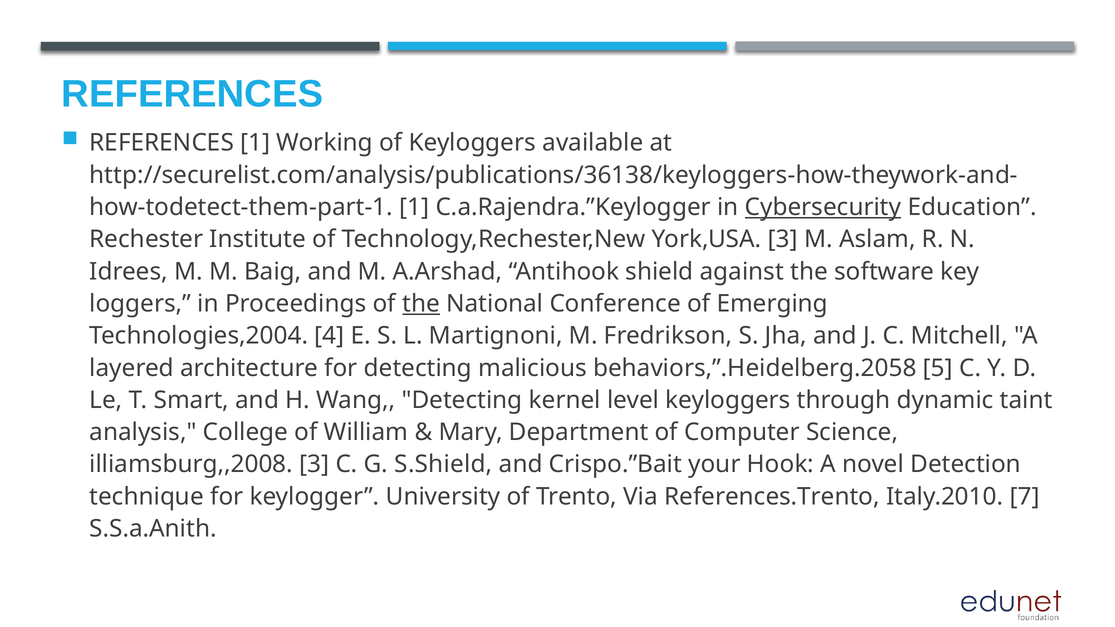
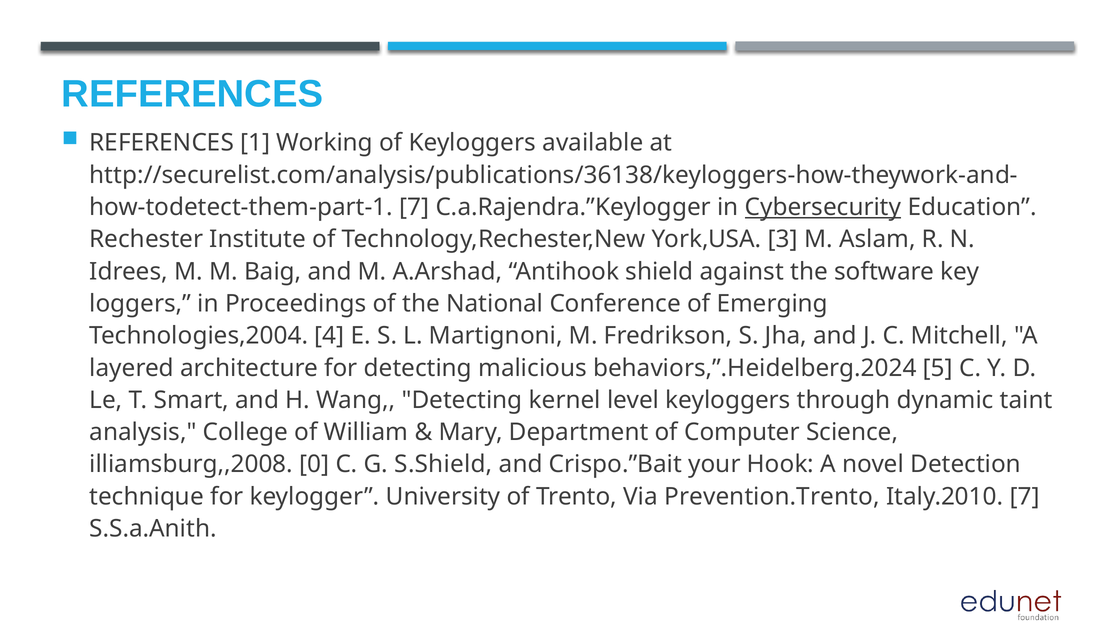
1: 1 -> 7 (414, 207)
the underline: present -> none (421, 304)
behaviors,”.Heidelberg.2058: behaviors,”.Heidelberg.2058 -> behaviors,”.Heidelberg.2024 (755, 368)
illiamsburg,,2008 3: 3 -> 0 (314, 465)
References.Trento: References.Trento -> Prevention.Trento (772, 497)
